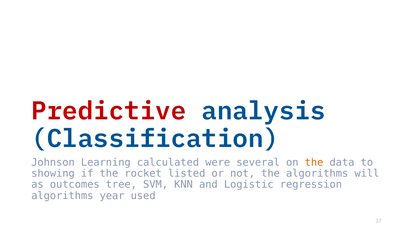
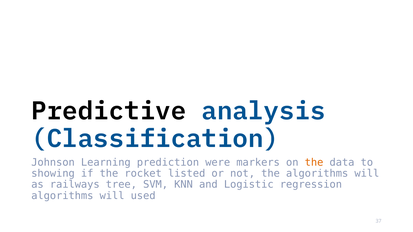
Predictive colour: red -> black (109, 111)
calculated: calculated -> prediction (168, 163)
several: several -> markers (258, 163)
outcomes: outcomes -> railways (75, 185)
year: year -> will (112, 196)
